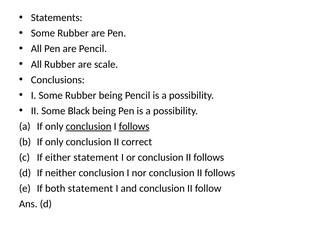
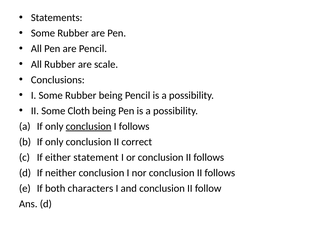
Black: Black -> Cloth (79, 111)
follows underline: present -> none (134, 126)
both statement: statement -> characters (90, 188)
